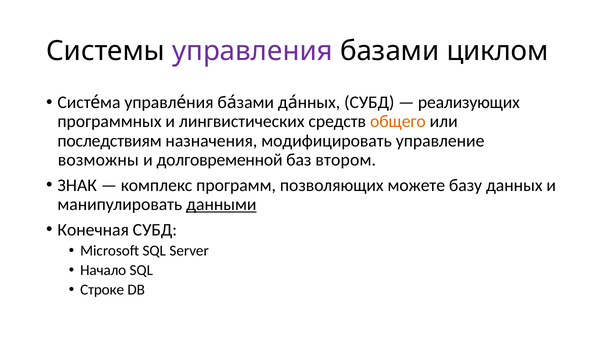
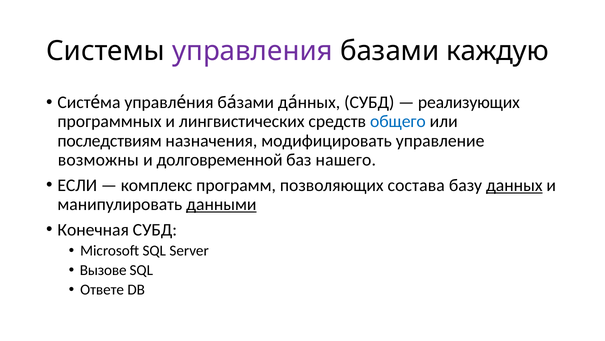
циклом: циклом -> каждую (498, 51)
общего colour: orange -> blue (398, 121)
втором: втором -> нашего (346, 159)
ЗНАК: ЗНАК -> ЕСЛИ (77, 185)
можете: можете -> состава (416, 185)
данных underline: none -> present (514, 185)
Начало: Начало -> Вызове (103, 270)
Строке: Строке -> Ответе (102, 289)
